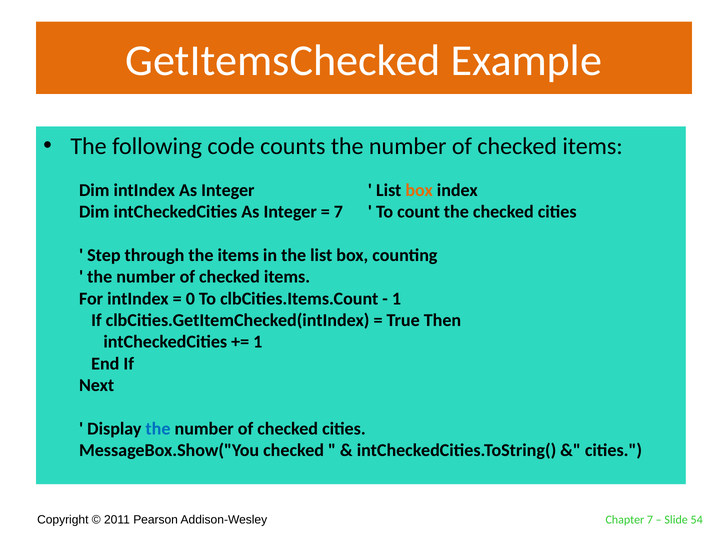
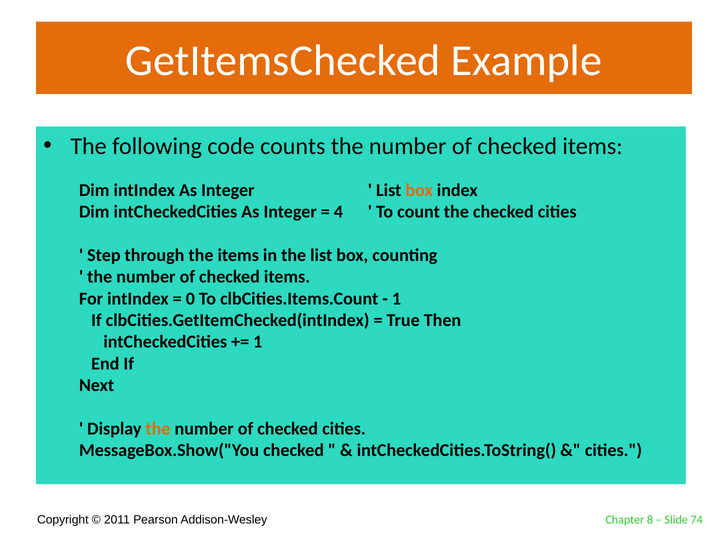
7: 7 -> 4 (338, 212)
the colour: blue -> orange (158, 428)
Chapter 7: 7 -> 8 (650, 519)
54: 54 -> 74 (697, 519)
